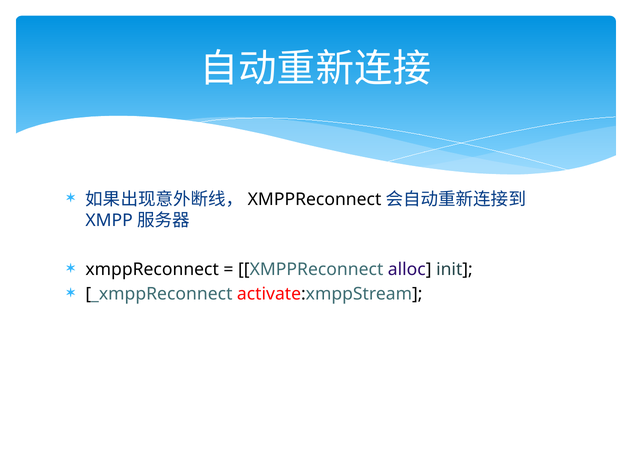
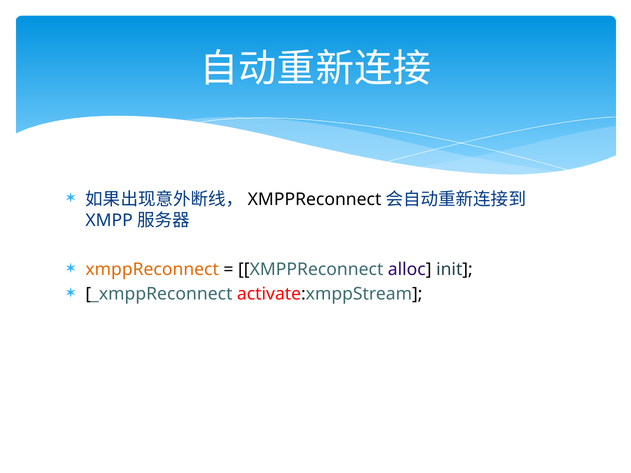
xmppReconnect colour: black -> orange (152, 270)
